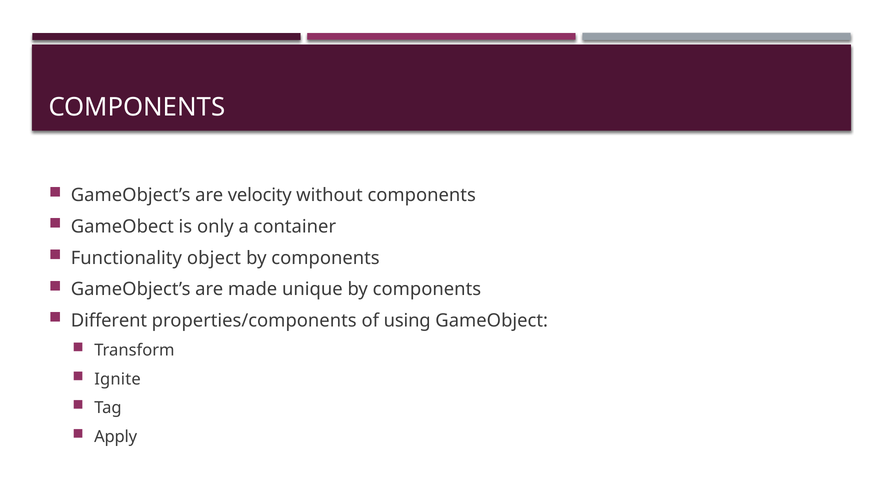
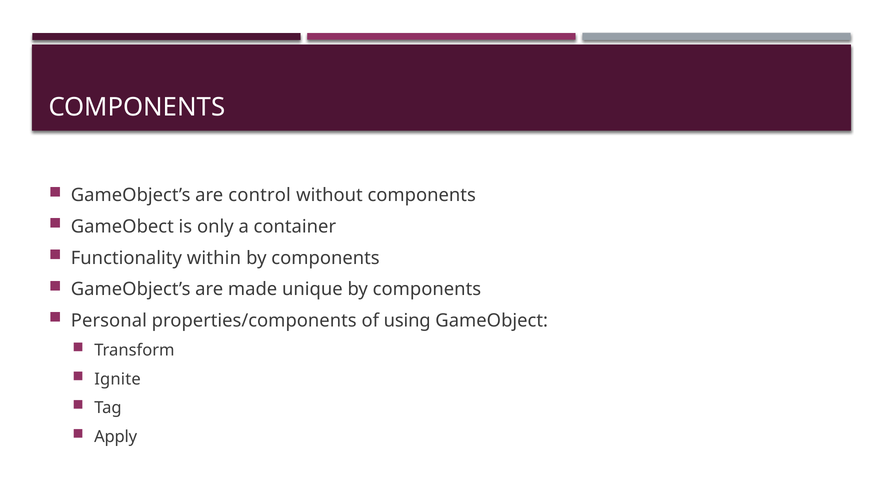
velocity: velocity -> control (260, 195)
object: object -> within (214, 258)
Different: Different -> Personal (109, 320)
